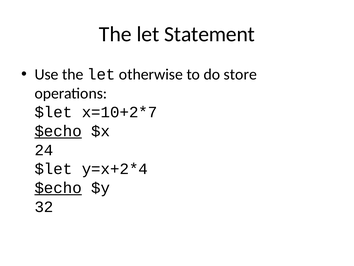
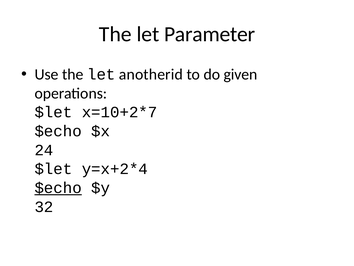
Statement: Statement -> Parameter (210, 34)
otherwise: otherwise -> anotherid (151, 74)
store: store -> given (240, 74)
$echo underline: present -> none (58, 131)
